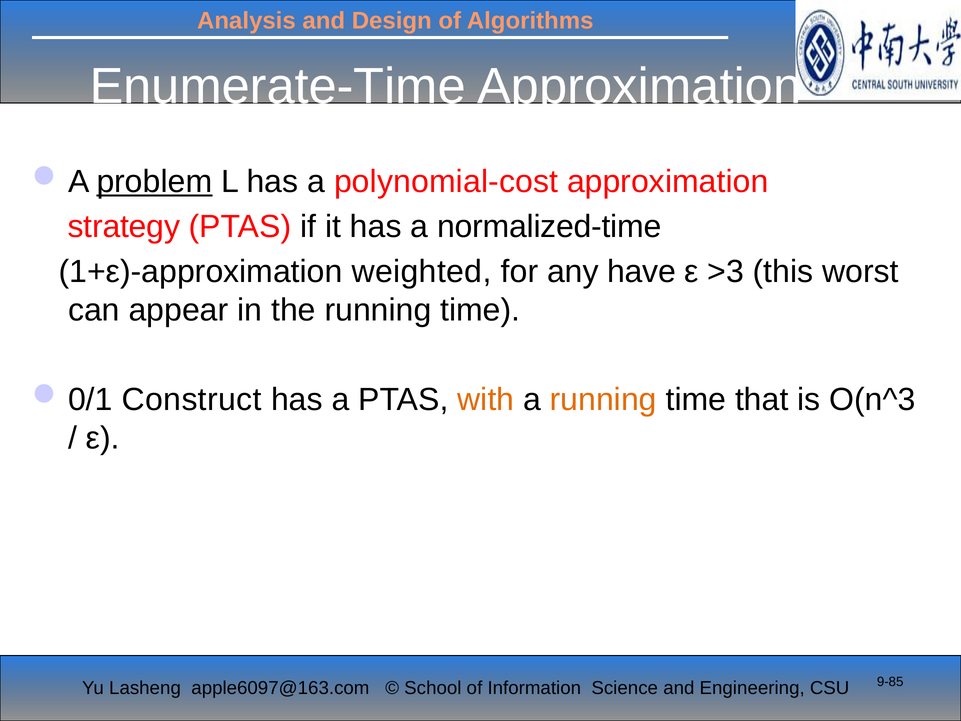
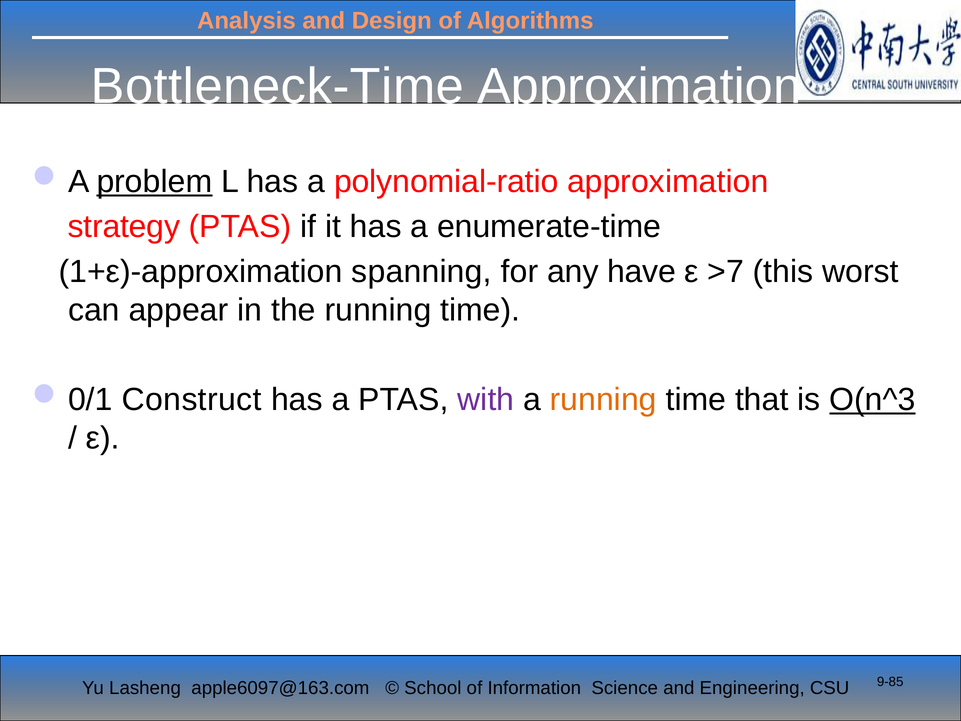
Enumerate-Time: Enumerate-Time -> Bottleneck-Time (277, 87)
polynomial-cost: polynomial-cost -> polynomial-ratio (446, 182)
normalized-time: normalized-time -> enumerate-time (549, 227)
weighted: weighted -> spanning (422, 271)
>3: >3 -> >7 (726, 271)
with colour: orange -> purple (486, 400)
O(n^3 underline: none -> present (872, 400)
